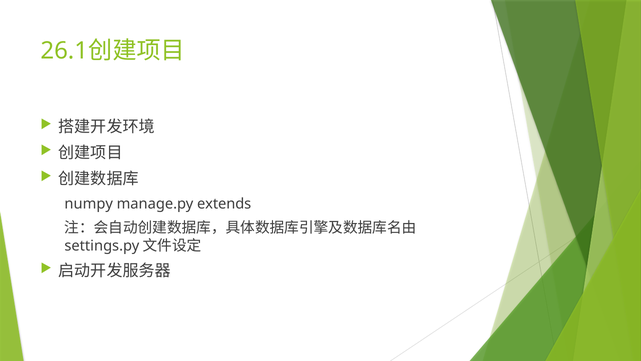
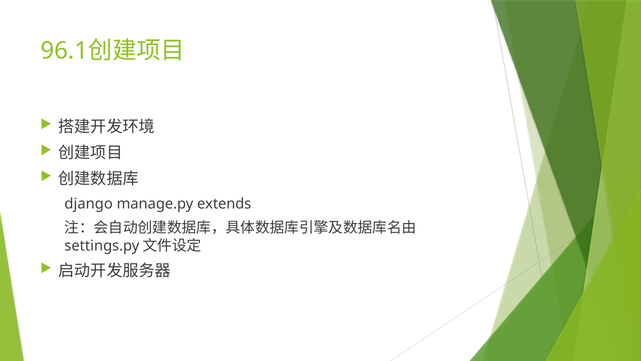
26.1: 26.1 -> 96.1 (64, 51)
numpy: numpy -> django (89, 204)
